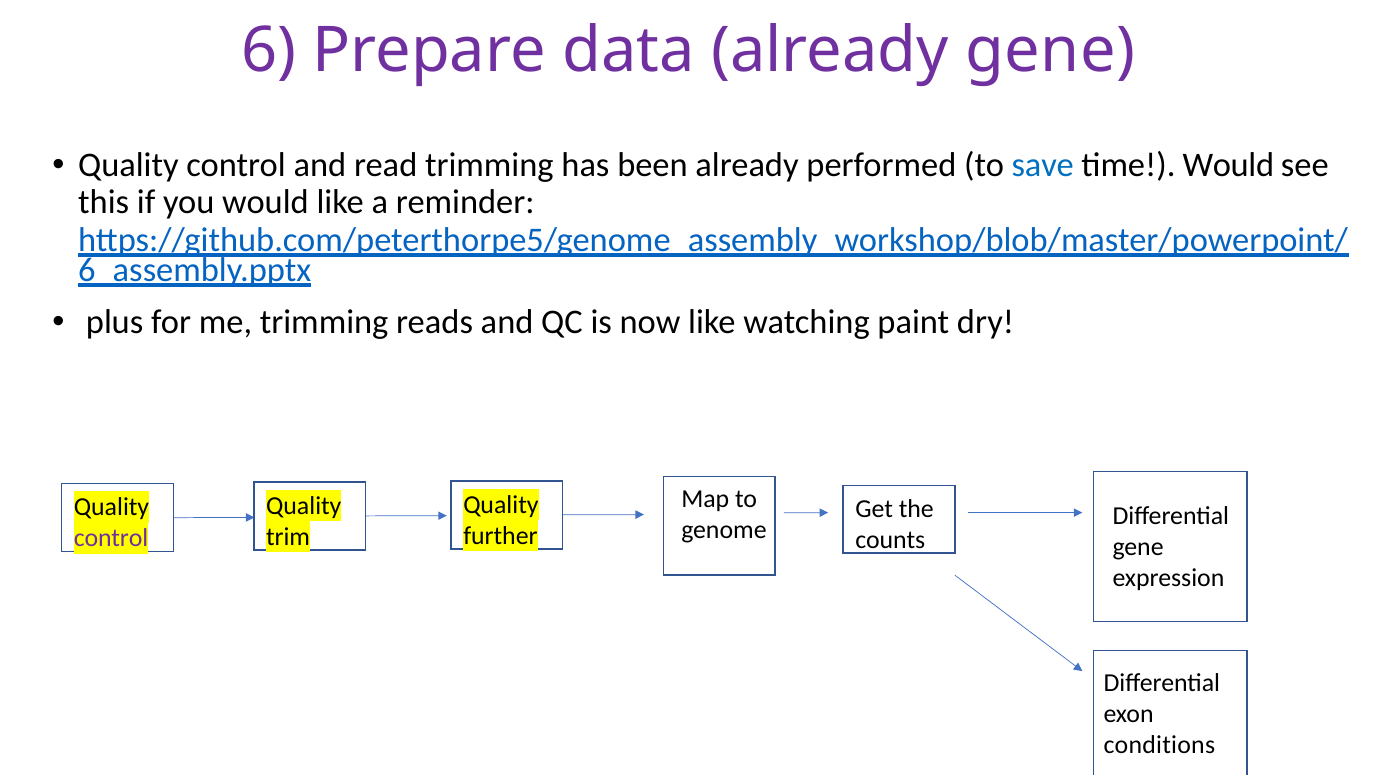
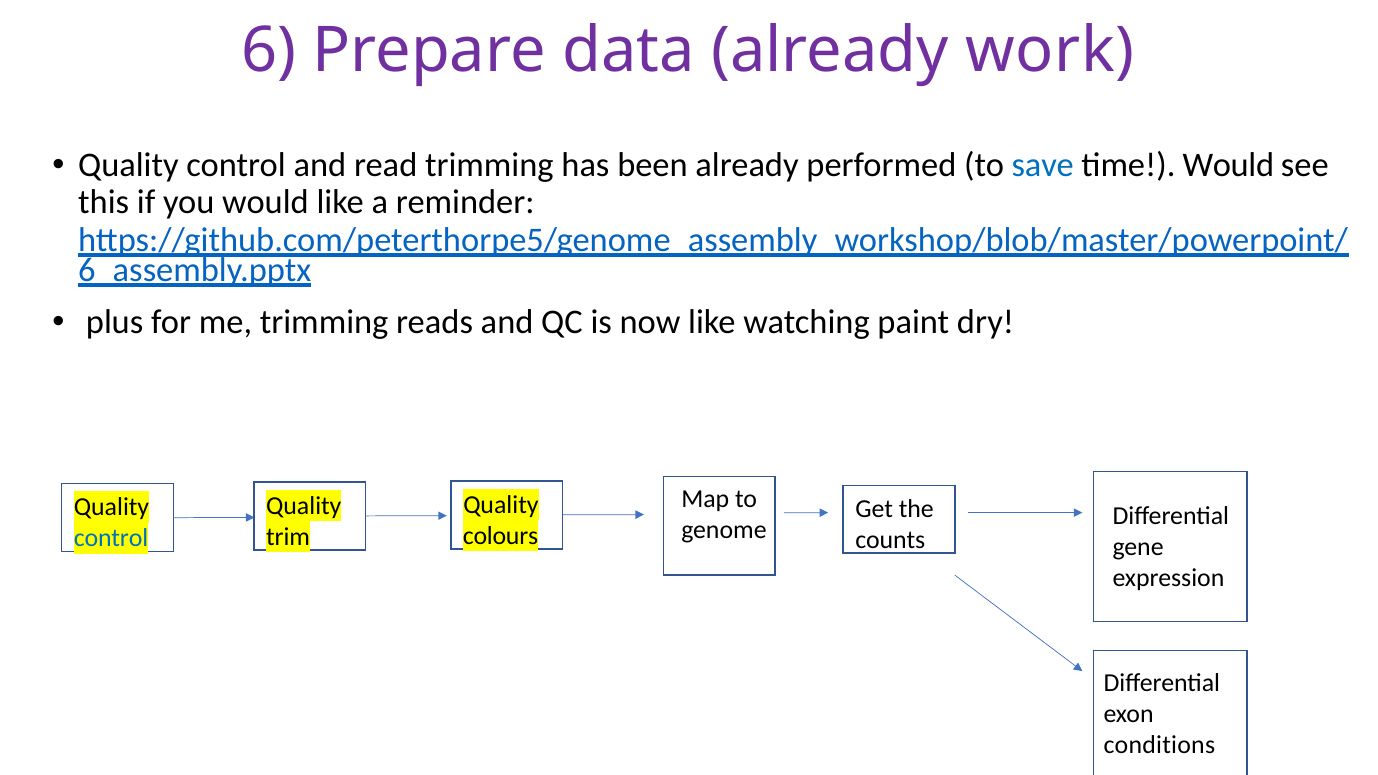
already gene: gene -> work (1050, 51)
further: further -> colours (501, 536)
control colour: purple -> blue (111, 538)
